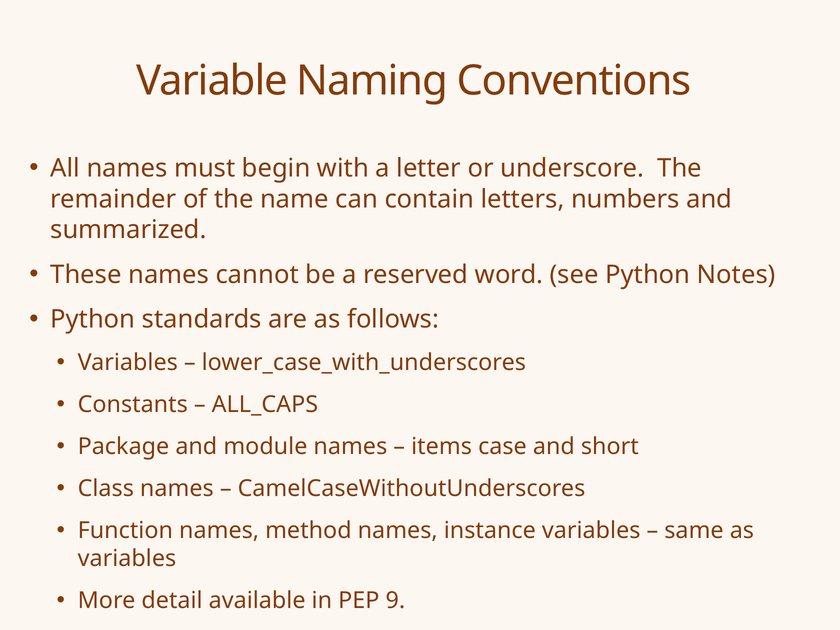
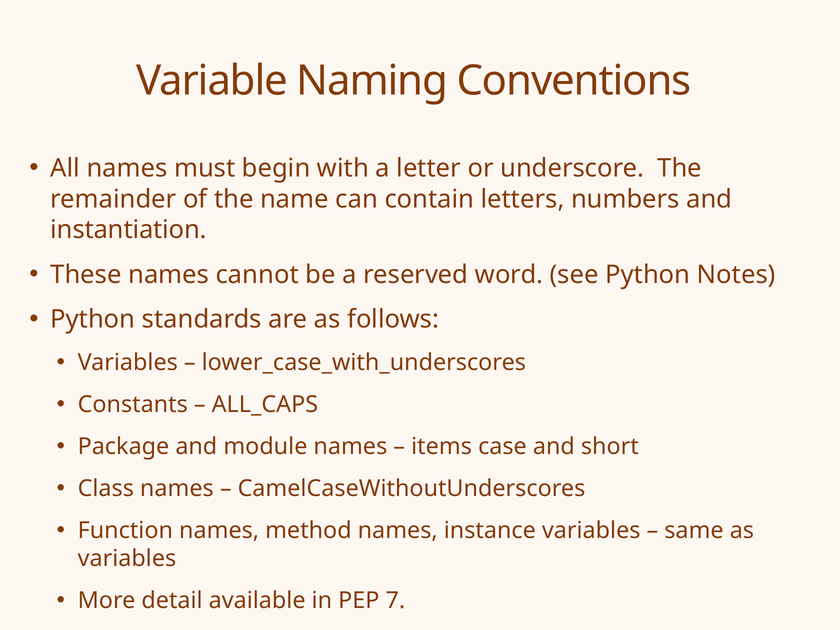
summarized: summarized -> instantiation (129, 230)
9: 9 -> 7 (395, 601)
